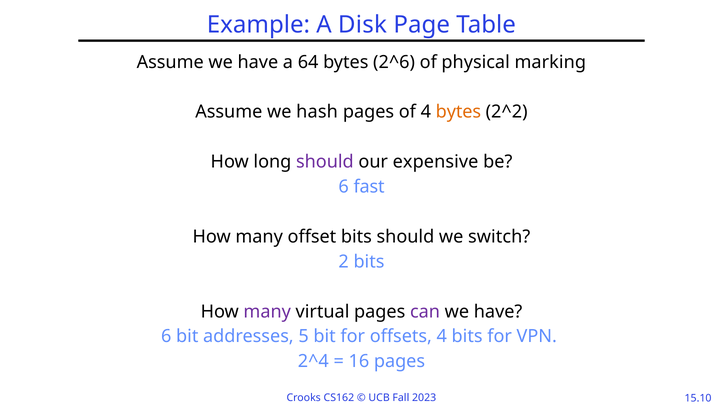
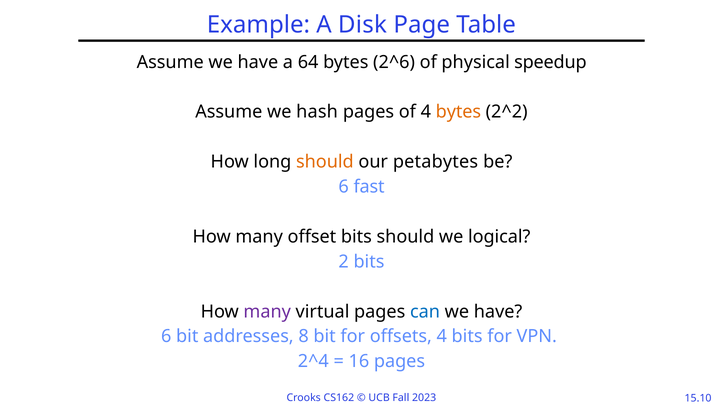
marking: marking -> speedup (550, 62)
should colour: purple -> orange (325, 162)
expensive: expensive -> petabytes (436, 162)
switch: switch -> logical (499, 237)
can colour: purple -> blue (425, 311)
5: 5 -> 8 (304, 336)
